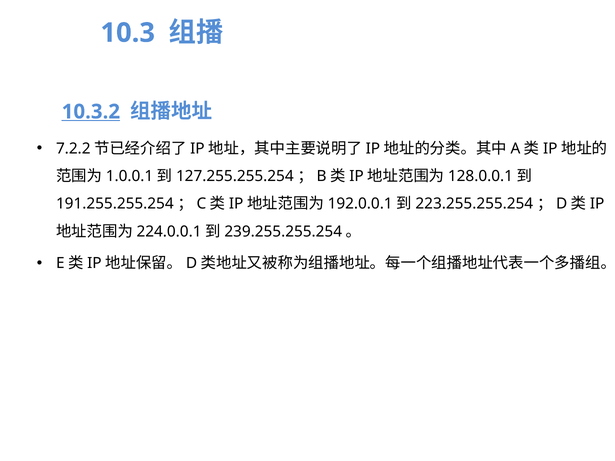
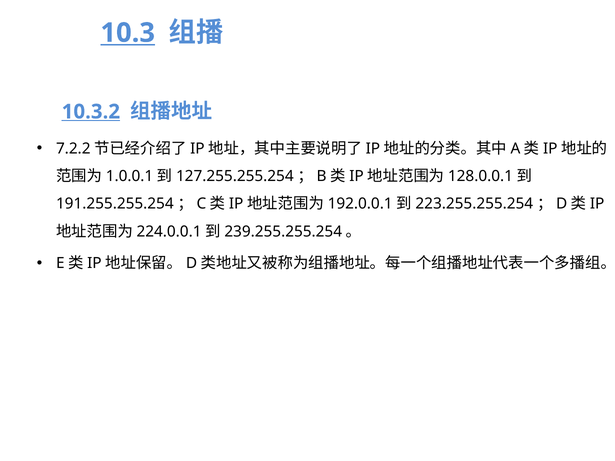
10.3 underline: none -> present (128, 33)
